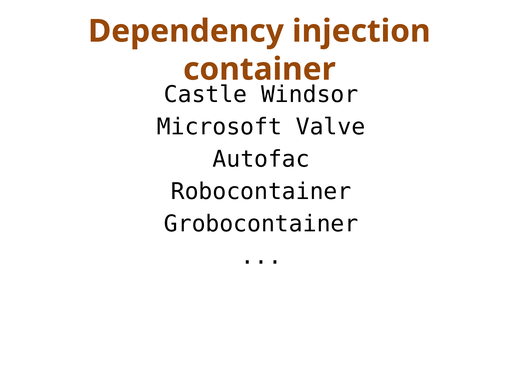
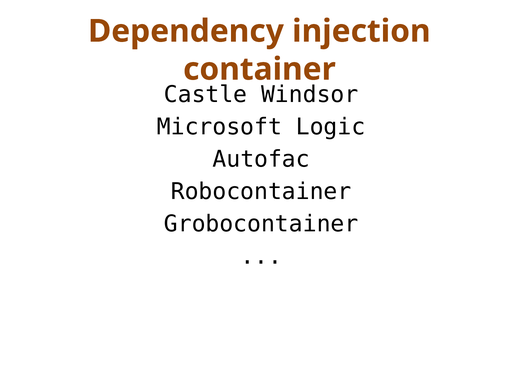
Valve: Valve -> Logic (331, 127)
